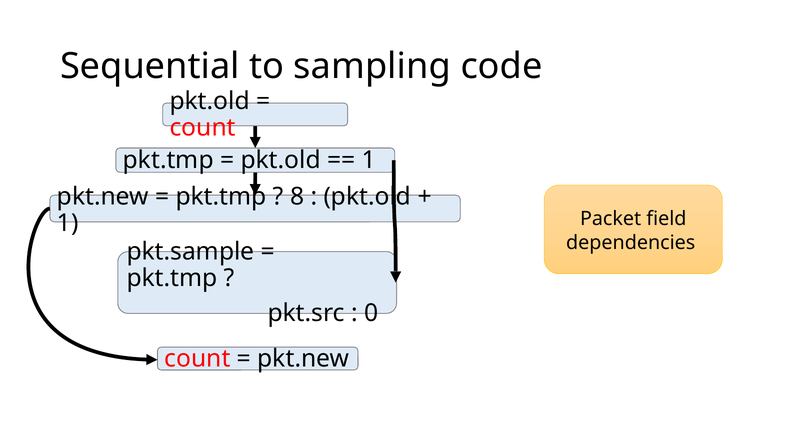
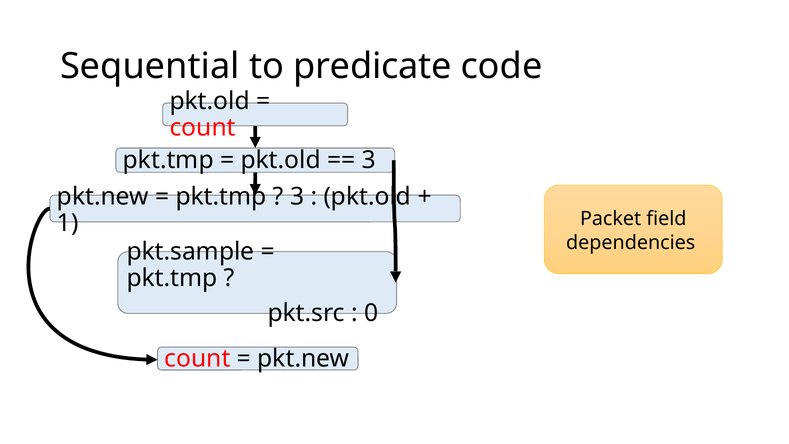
sampling: sampling -> predicate (372, 66)
1: 1 -> 3 (369, 160)
8: 8 -> 3 (297, 196)
